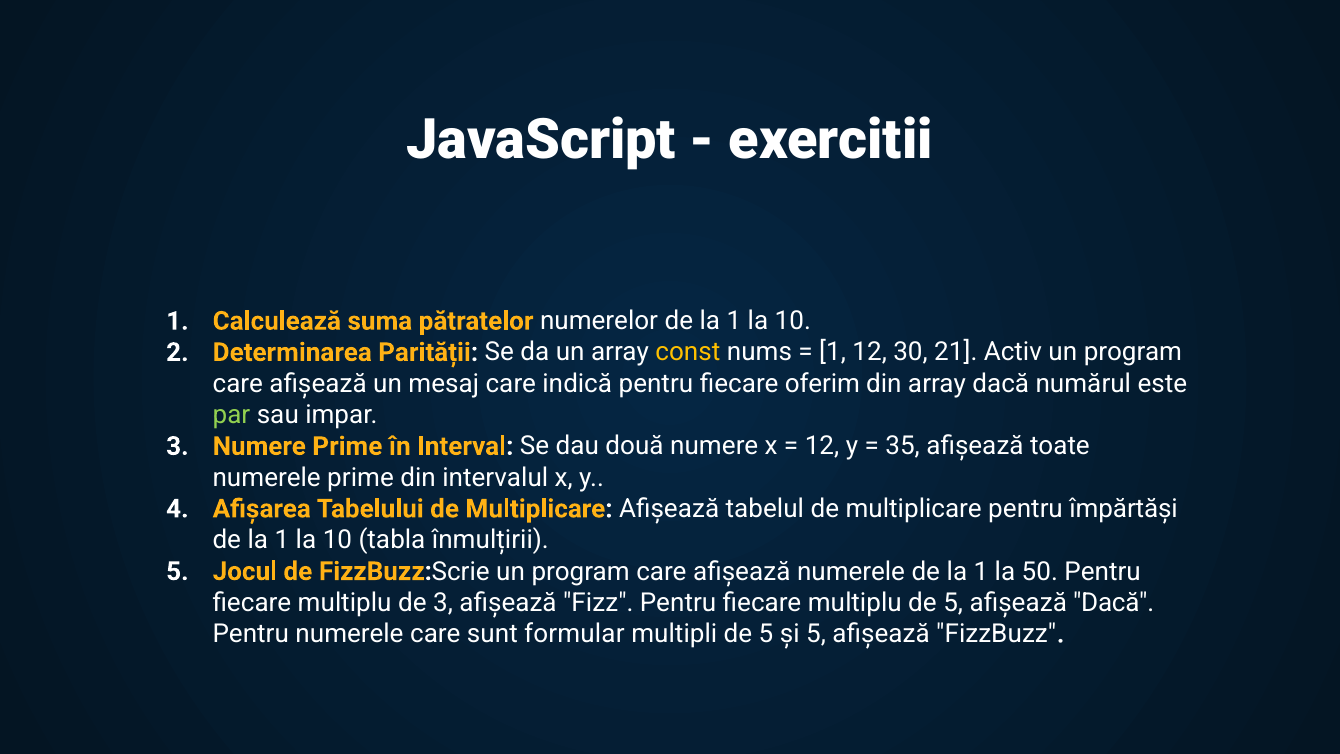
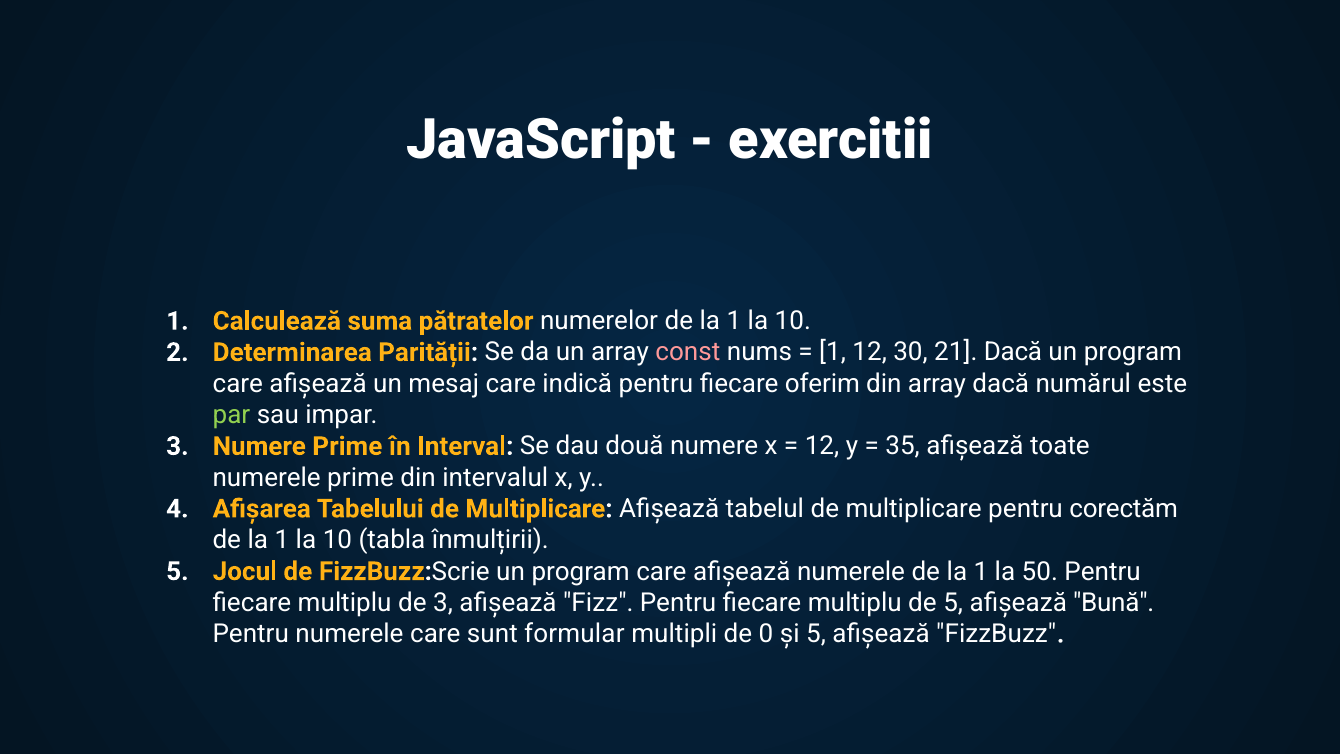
const colour: yellow -> pink (688, 352)
21 Activ: Activ -> Dacă (1013, 352)
împărtăși: împărtăși -> corectăm (1124, 509)
afișează Dacă: Dacă -> Bună (1114, 603)
multipli de 5: 5 -> 0 (766, 634)
